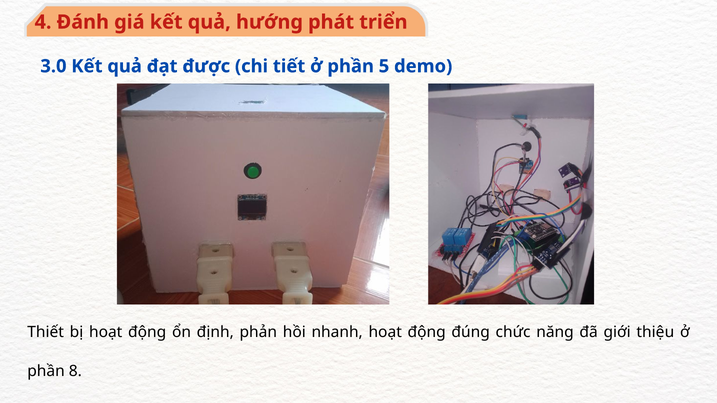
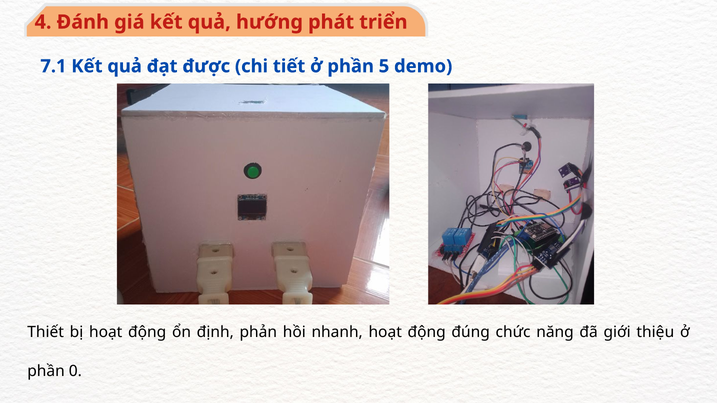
3.0: 3.0 -> 7.1 (53, 66)
8: 8 -> 0 (75, 371)
